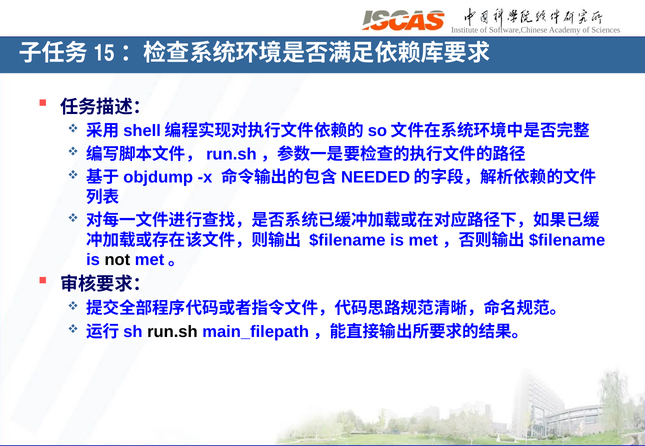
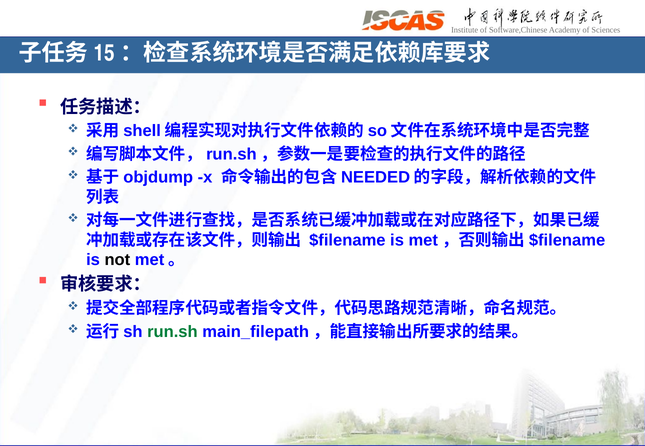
run.sh colour: black -> green (172, 332)
